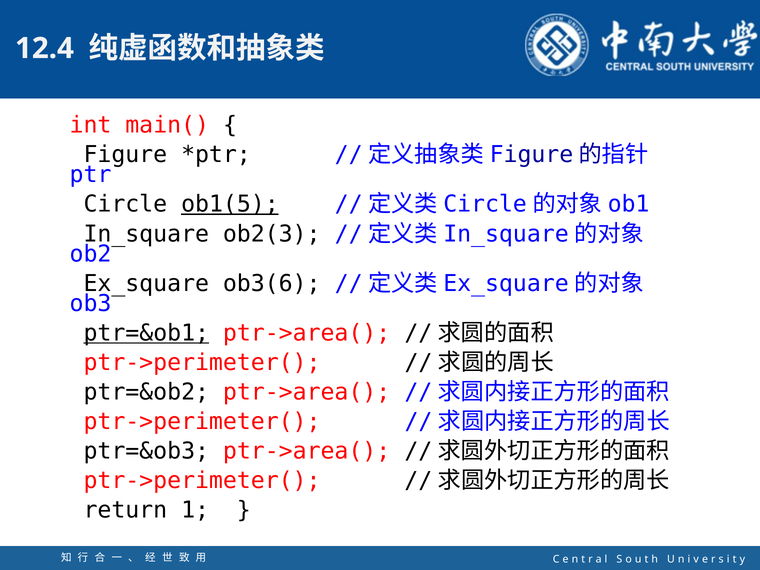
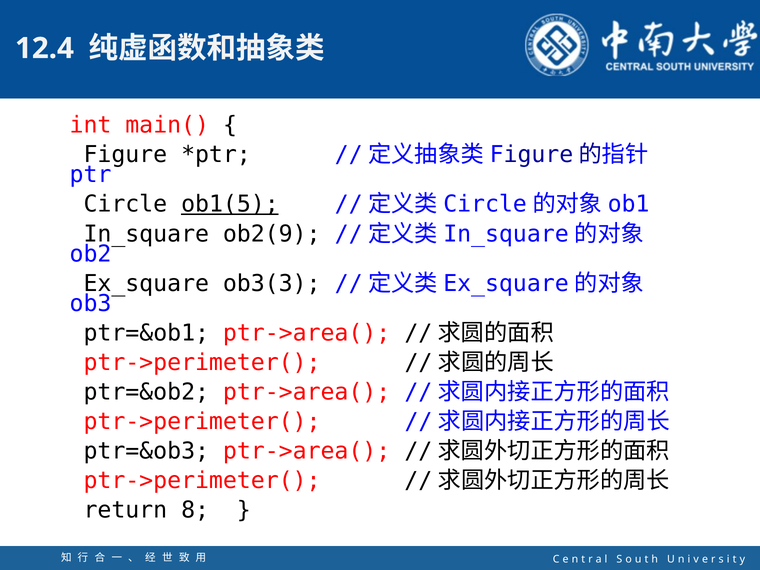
ob2(3: ob2(3 -> ob2(9 (272, 234)
ob3(6: ob3(6 -> ob3(3 (272, 283)
ptr=&ob1 underline: present -> none (146, 333)
1: 1 -> 8 (195, 510)
